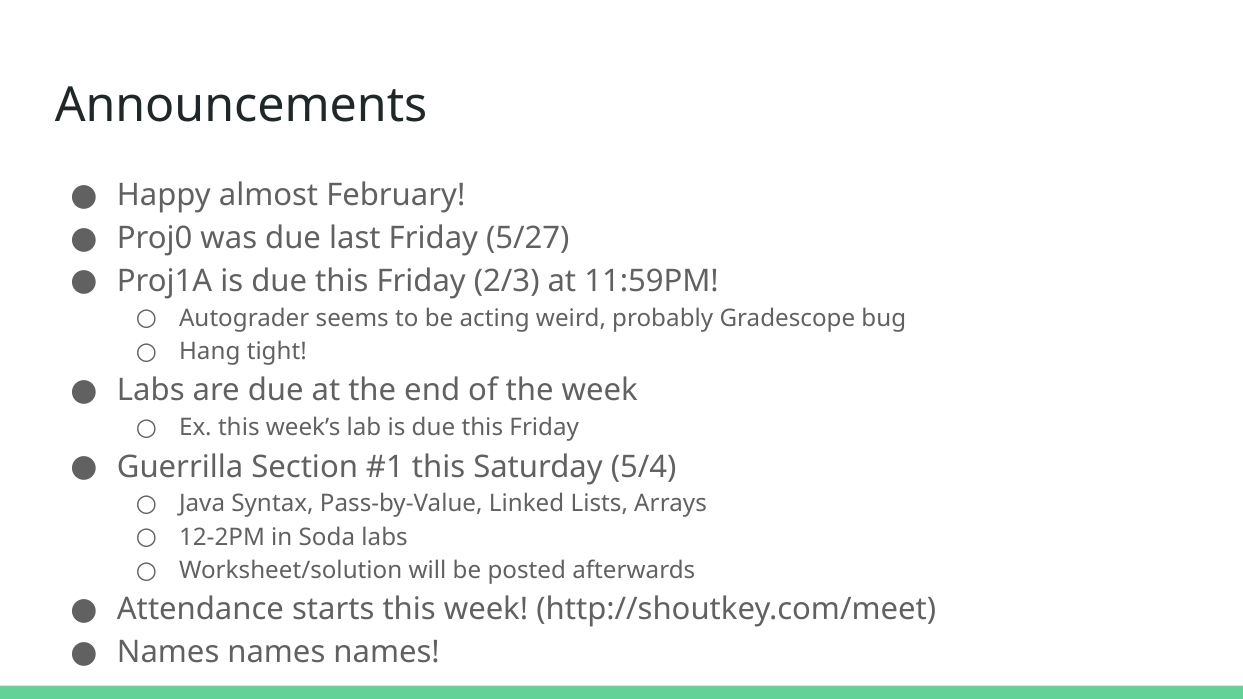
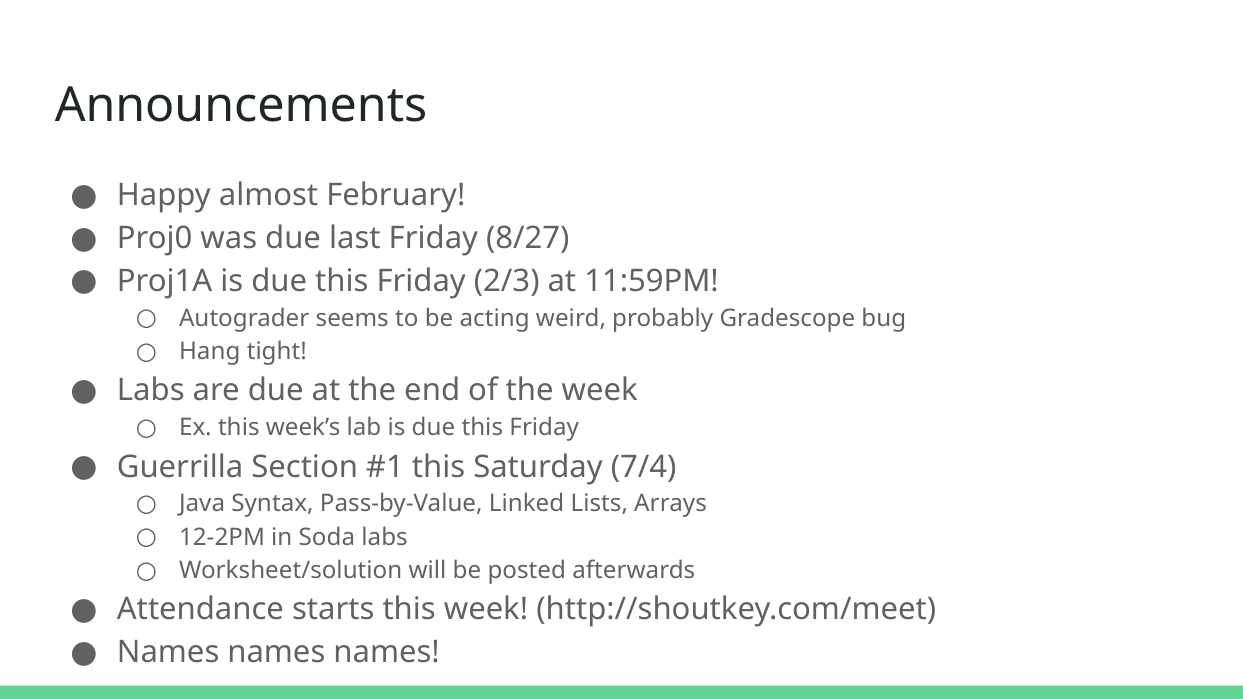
5/27: 5/27 -> 8/27 (528, 238)
5/4: 5/4 -> 7/4 (644, 467)
